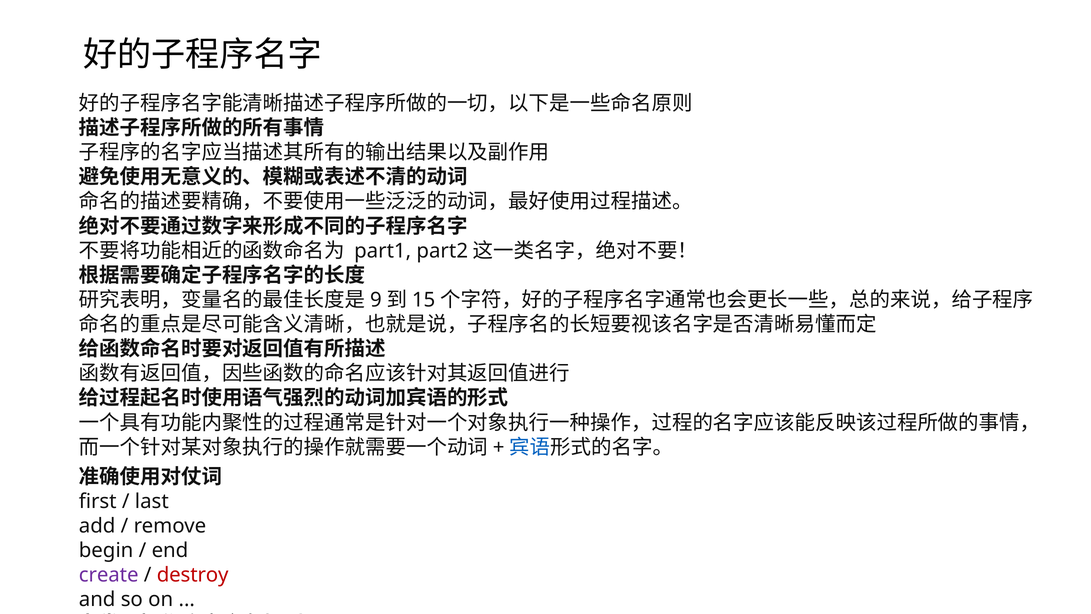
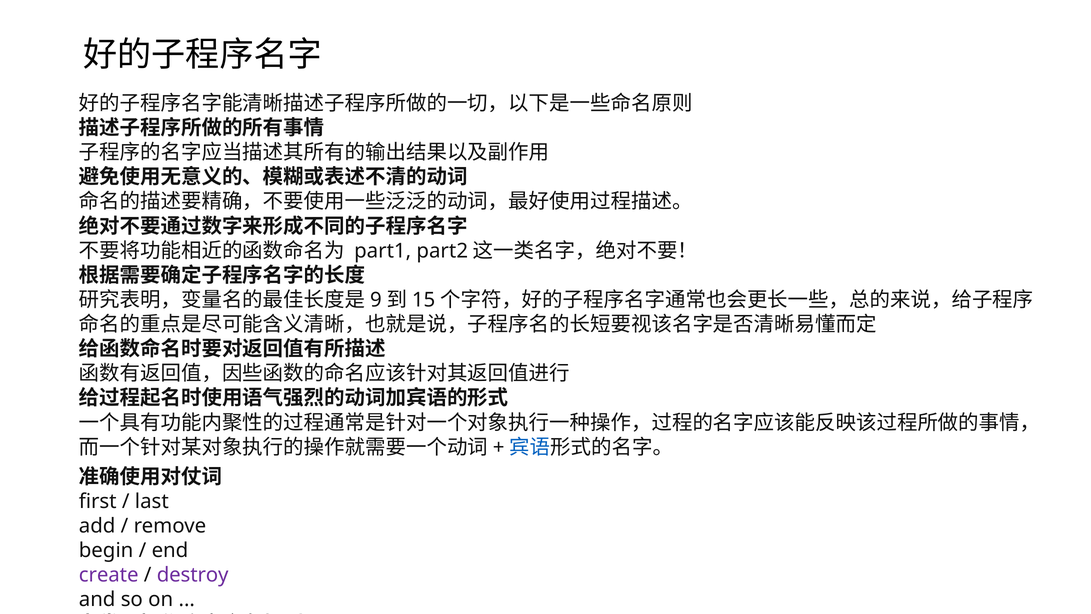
destroy colour: red -> purple (193, 575)
